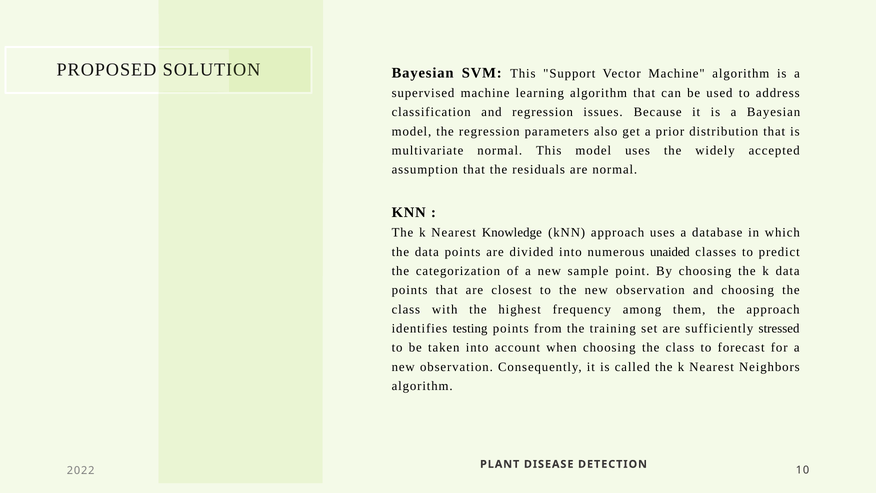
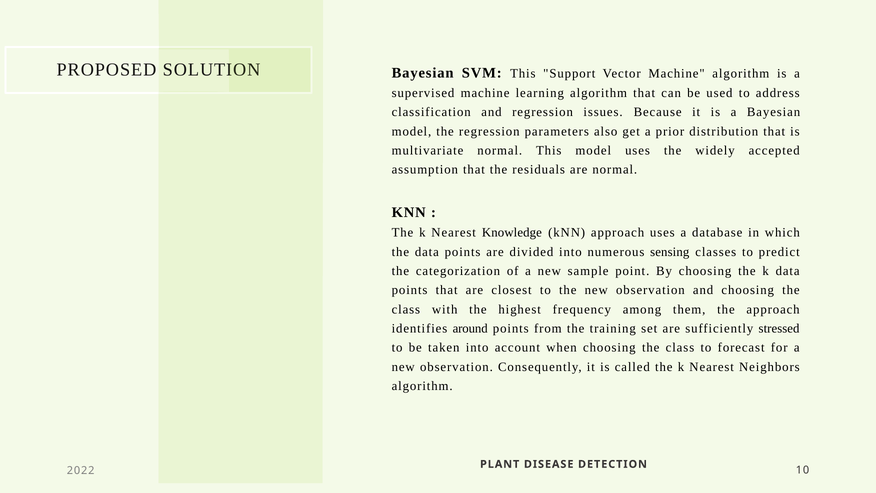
unaided: unaided -> sensing (670, 252)
testing: testing -> around (470, 328)
